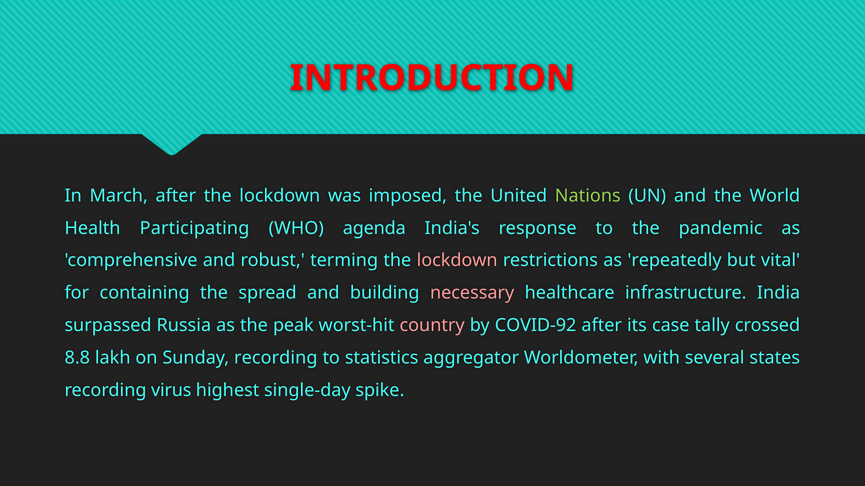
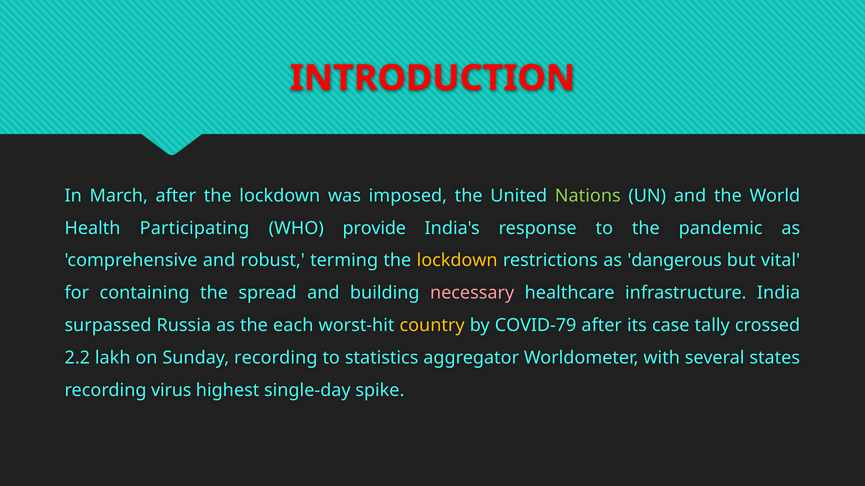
agenda: agenda -> provide (374, 228)
lockdown colour: pink -> yellow (457, 261)
repeatedly: repeatedly -> dangerous (675, 261)
peak: peak -> each (293, 326)
country colour: pink -> yellow (432, 326)
COVID-92: COVID-92 -> COVID-79 (536, 326)
8.8: 8.8 -> 2.2 (77, 358)
